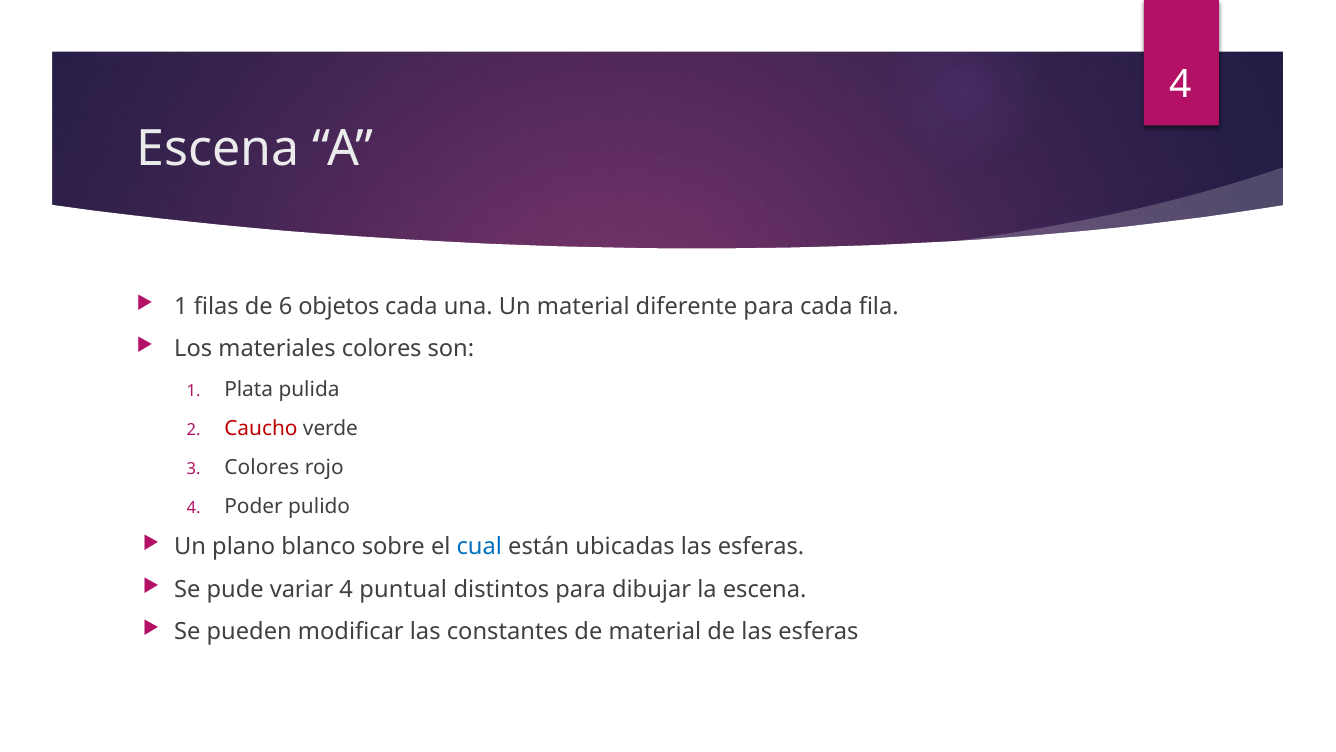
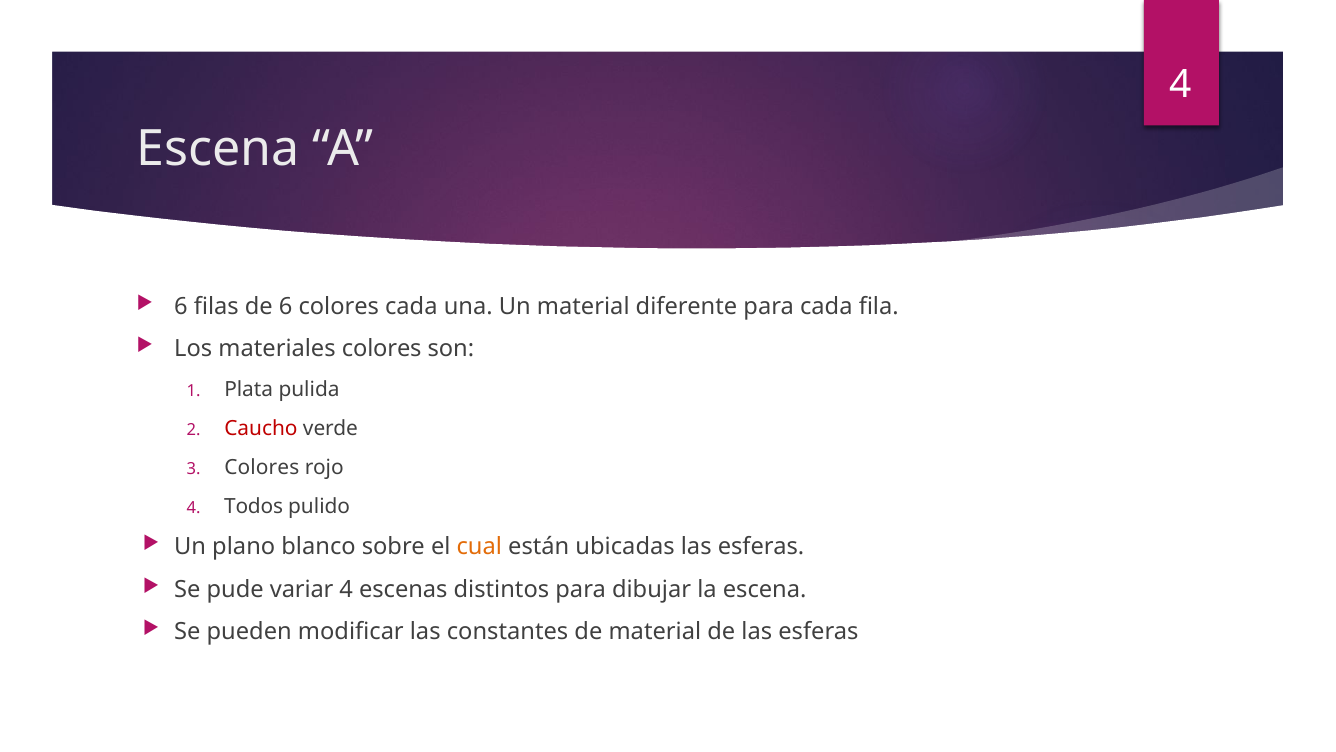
1: 1 -> 6 (181, 306)
6 objetos: objetos -> colores (339, 306)
Poder: Poder -> Todos (254, 506)
cual colour: blue -> orange (479, 547)
puntual: puntual -> escenas (403, 589)
